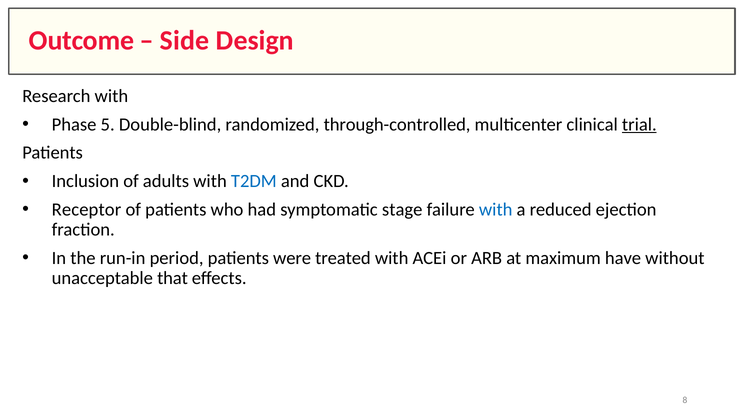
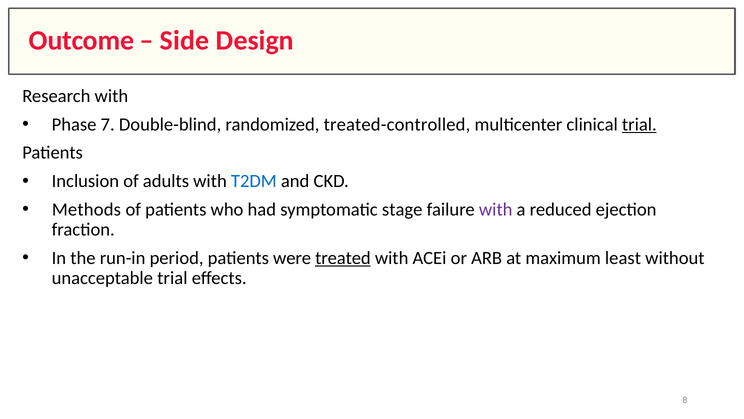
5: 5 -> 7 (108, 124)
through-controlled: through-controlled -> treated-controlled (397, 124)
Receptor: Receptor -> Methods (86, 209)
with colour: blue -> purple (496, 209)
treated underline: none -> present (343, 258)
have: have -> least (623, 258)
unacceptable that: that -> trial (172, 278)
